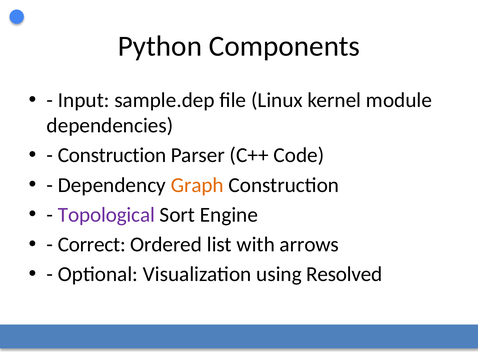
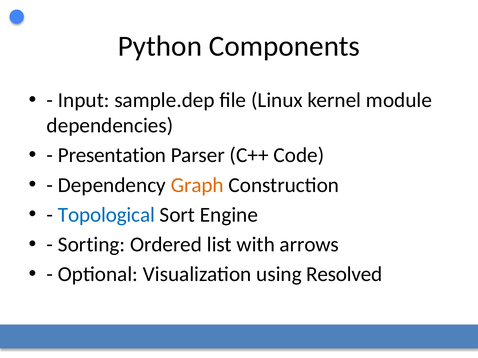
Construction: Construction -> Presentation (112, 156)
Topological colour: purple -> blue (106, 215)
Correct: Correct -> Sorting (92, 245)
